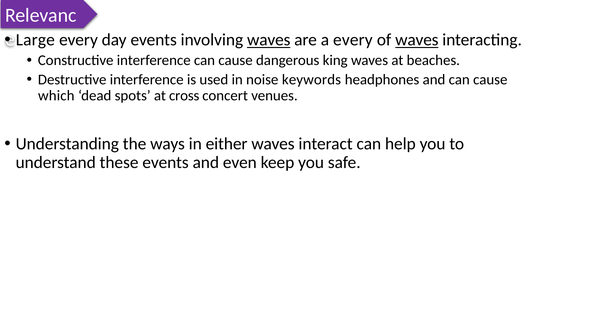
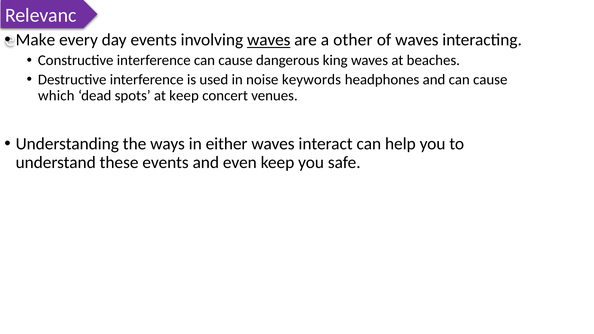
Large: Large -> Make (35, 40)
a every: every -> other (353, 40)
waves underline: present -> none (417, 40)
at cross: cross -> keep (184, 96)
